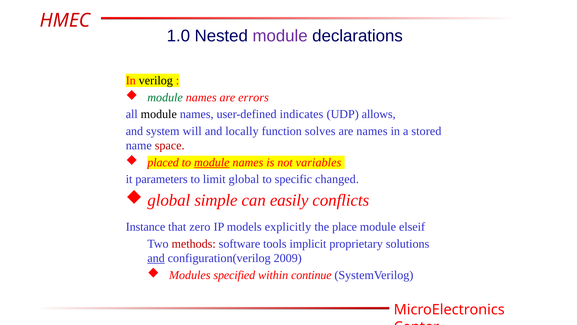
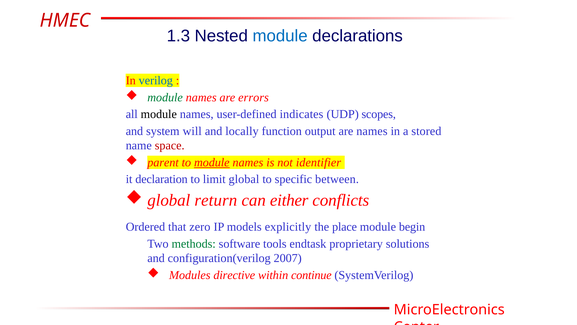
1.0: 1.0 -> 1.3 (178, 36)
module colour: purple -> blue (280, 36)
verilog colour: black -> blue (156, 80)
allows: allows -> scopes (379, 114)
solves: solves -> output (320, 131)
placed: placed -> parent (163, 162)
variables: variables -> identifier (319, 162)
parameters: parameters -> declaration (162, 179)
changed: changed -> between (337, 179)
simple: simple -> return (216, 200)
easily: easily -> either (289, 200)
Instance: Instance -> Ordered (145, 227)
elseif: elseif -> begin (412, 227)
methods colour: red -> green (194, 243)
implicit: implicit -> endtask (308, 243)
and underline: present -> none (156, 258)
2009: 2009 -> 2007 (288, 258)
specified: specified -> directive (234, 275)
